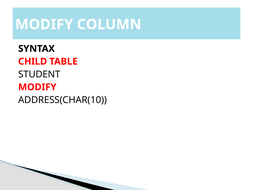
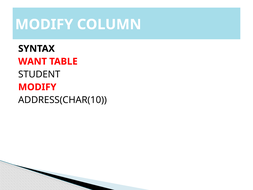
CHILD: CHILD -> WANT (33, 61)
